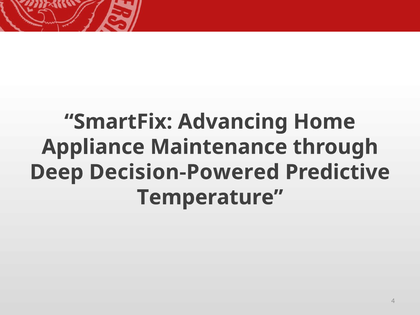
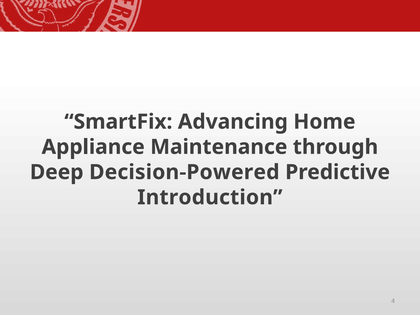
Temperature: Temperature -> Introduction (210, 197)
